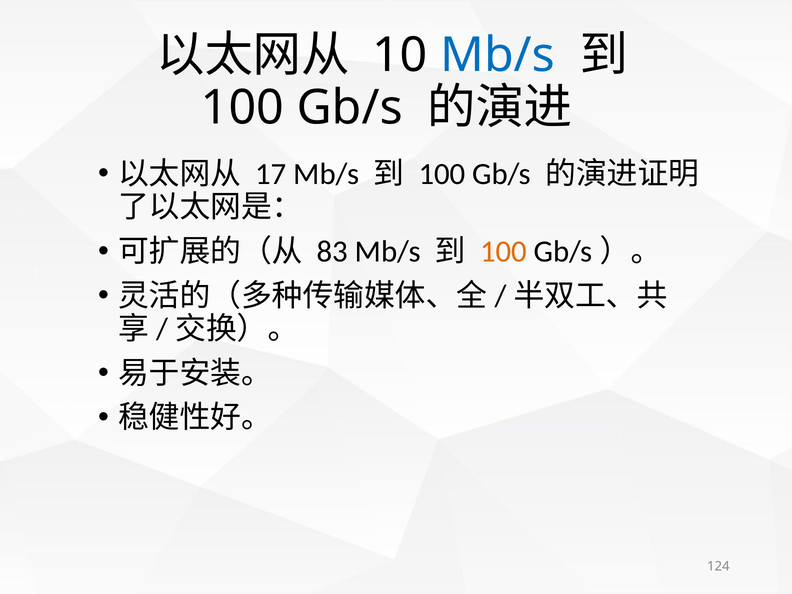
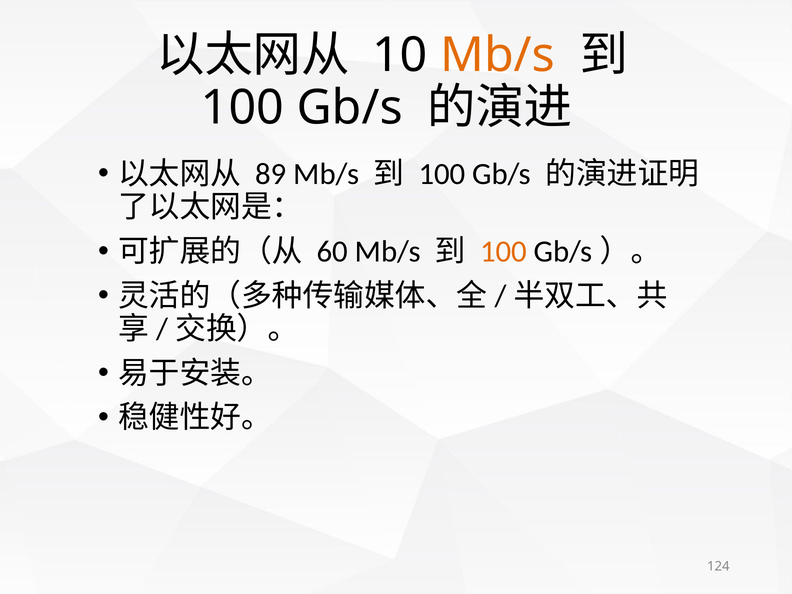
Mb/s colour: blue -> orange (498, 55)
17: 17 -> 89 (271, 174)
83: 83 -> 60 (332, 252)
